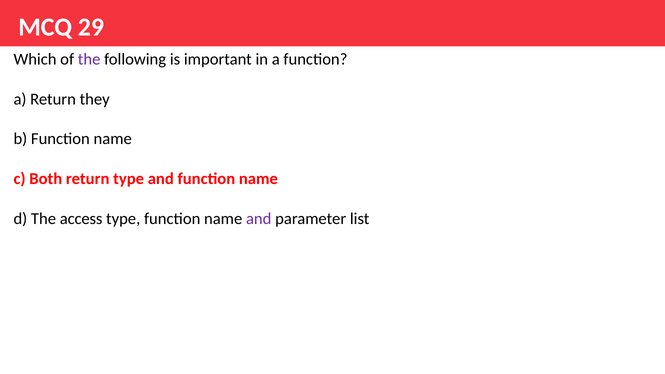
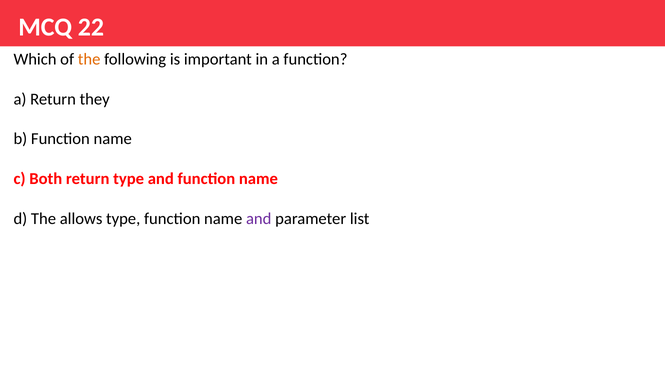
29: 29 -> 22 (91, 27)
the colour: purple -> orange (89, 59)
access: access -> allows (81, 219)
